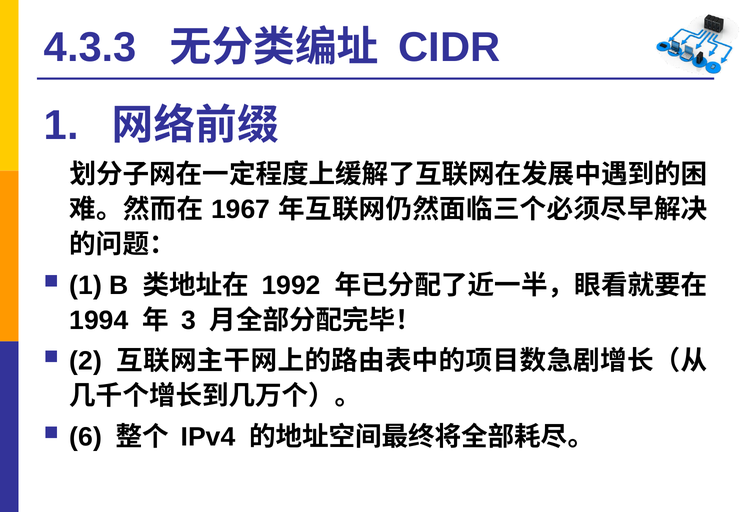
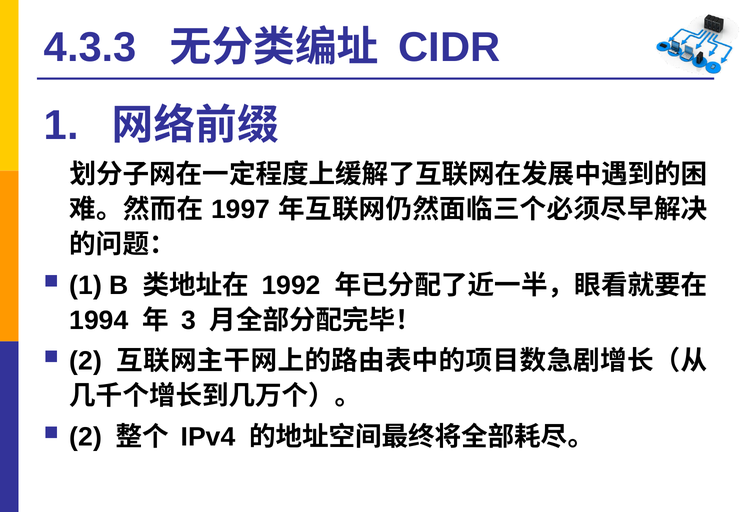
1967: 1967 -> 1997 (241, 210)
6: 6 -> 2 (86, 437)
